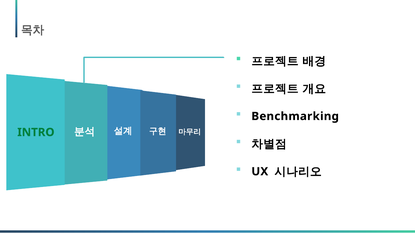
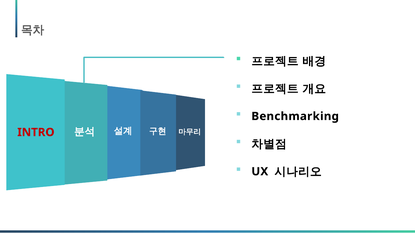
INTRO colour: green -> red (36, 133)
